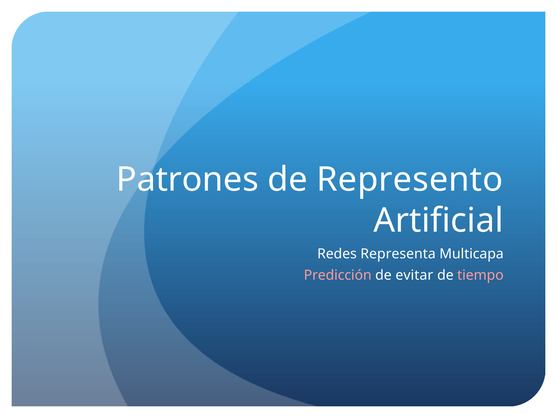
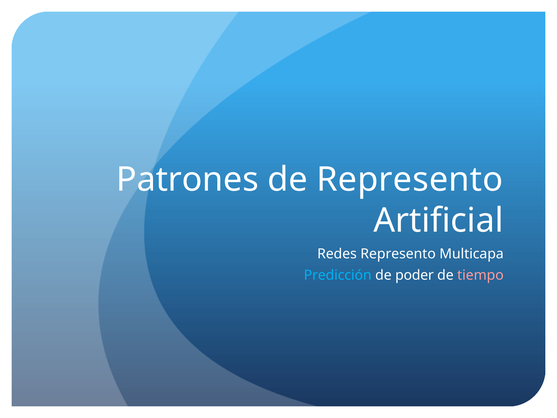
Redes Representa: Representa -> Represento (398, 254)
Predicción colour: pink -> light blue (338, 275)
evitar: evitar -> poder (414, 275)
